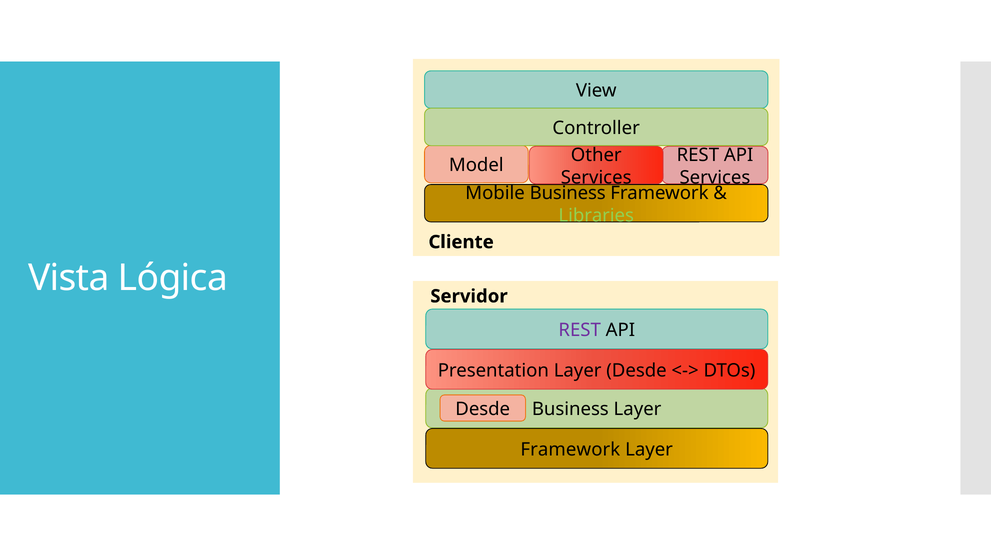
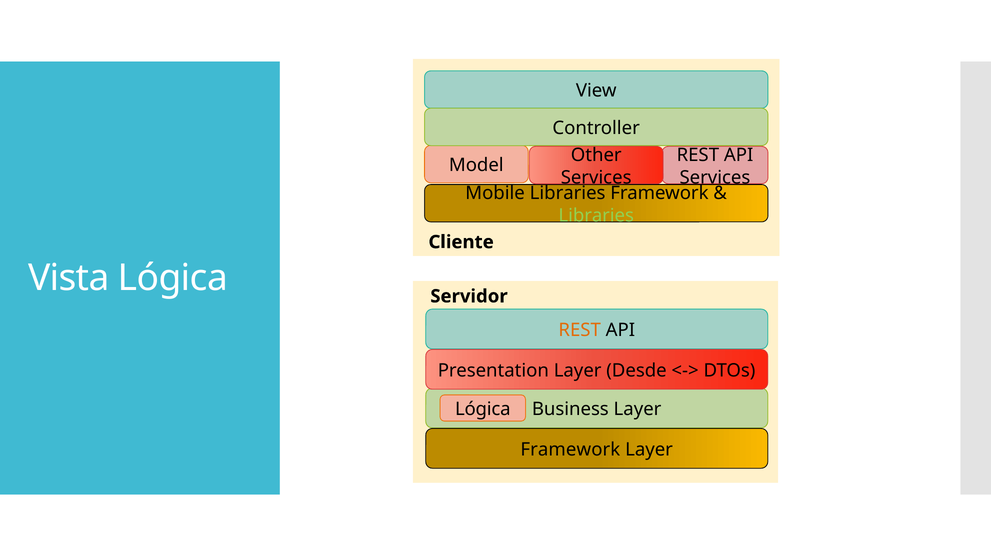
Mobile Business: Business -> Libraries (568, 193)
REST colour: purple -> orange (580, 331)
Desde: Desde -> Lógica (483, 410)
